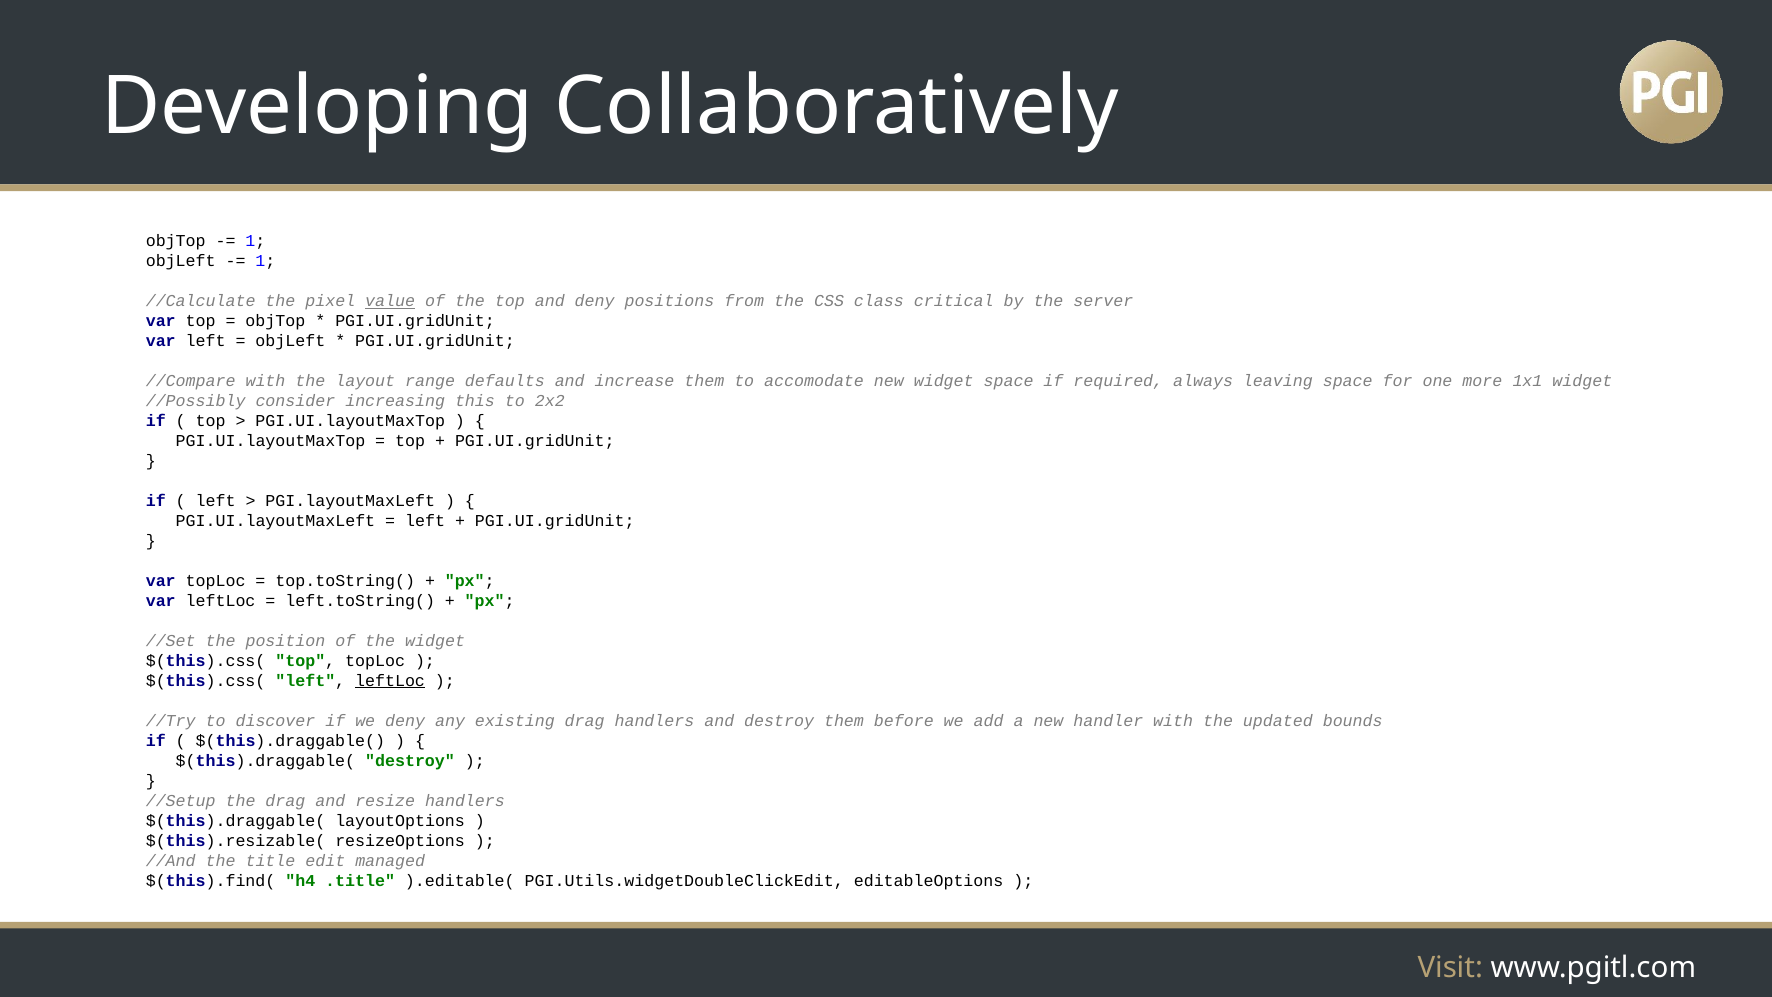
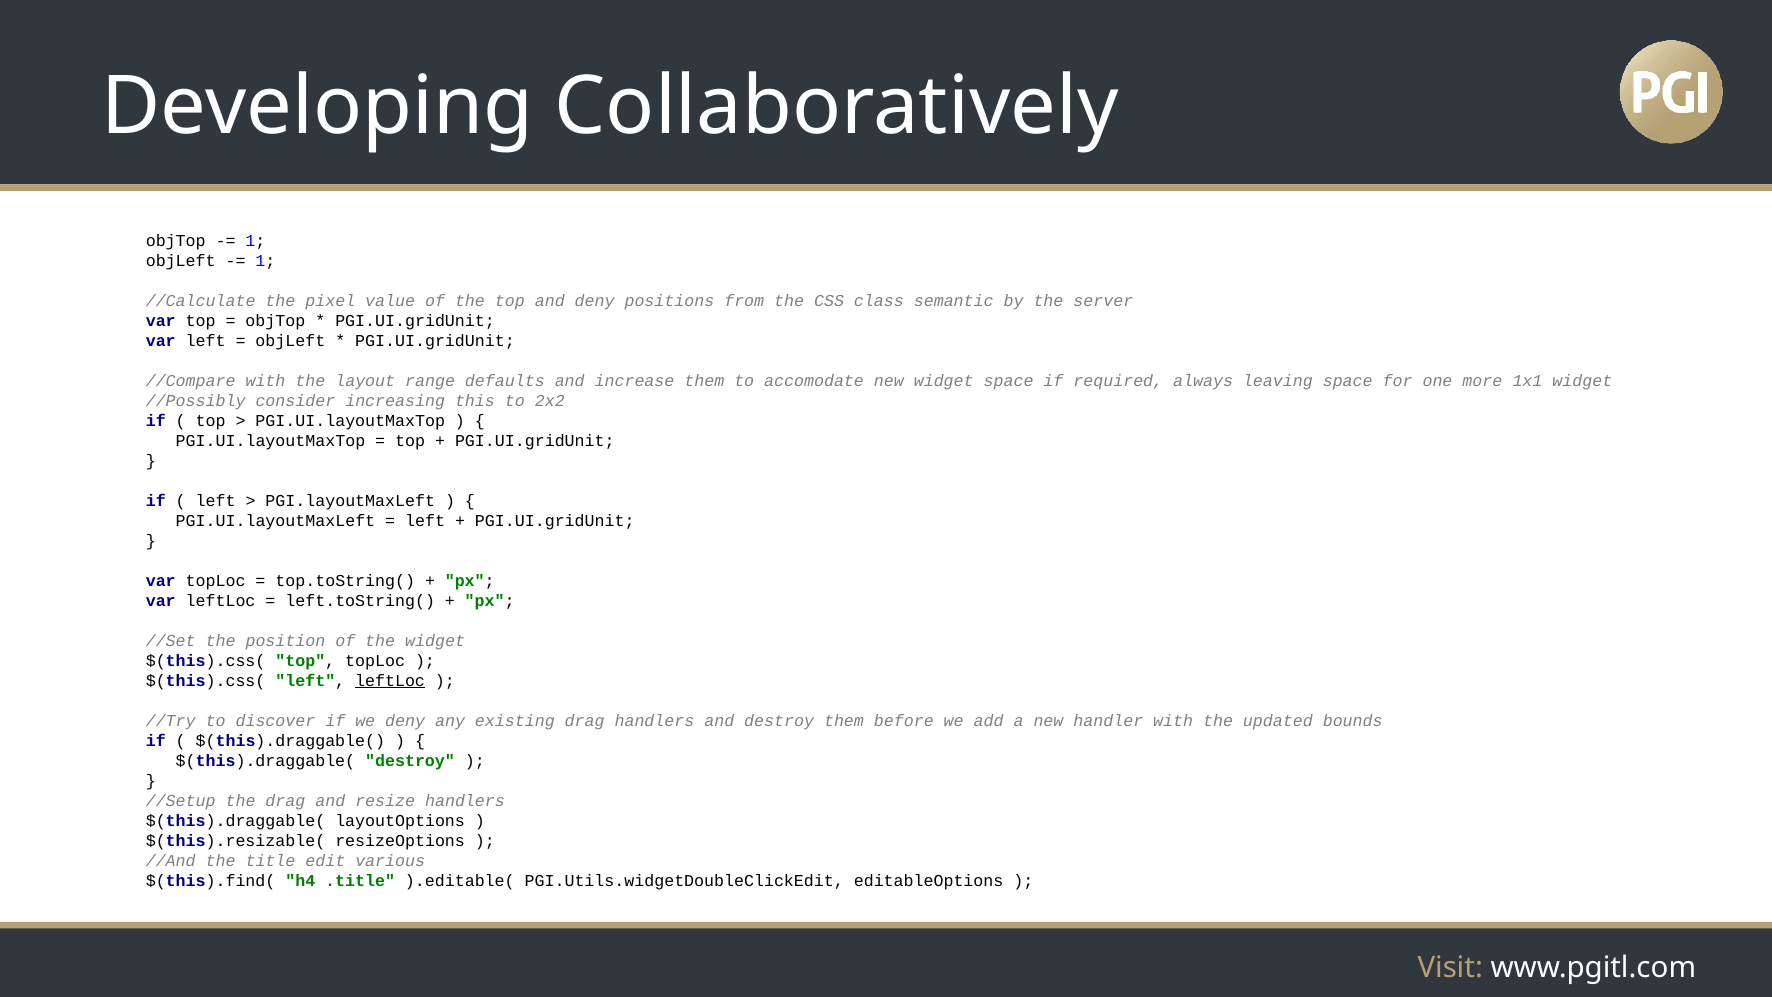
value underline: present -> none (390, 301)
critical: critical -> semantic (954, 301)
managed: managed -> various (390, 860)
